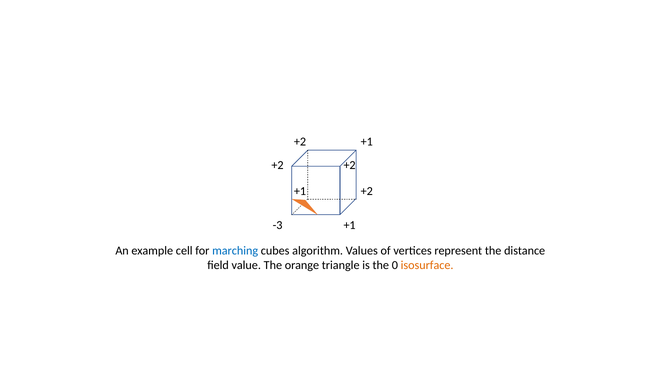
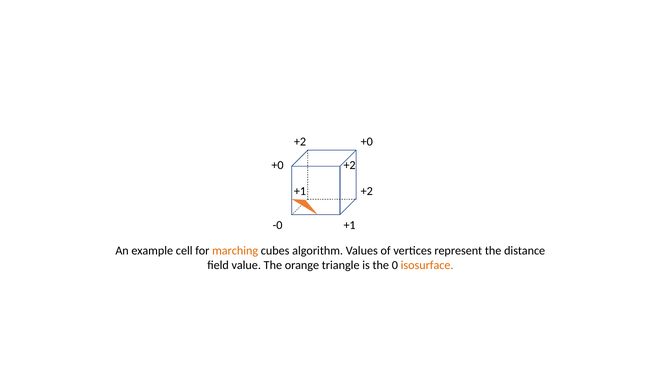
+1: +1 -> +0 (367, 142)
+2: +2 -> +0 (278, 165)
-3: -3 -> -0 (278, 225)
marching colour: blue -> orange (235, 250)
